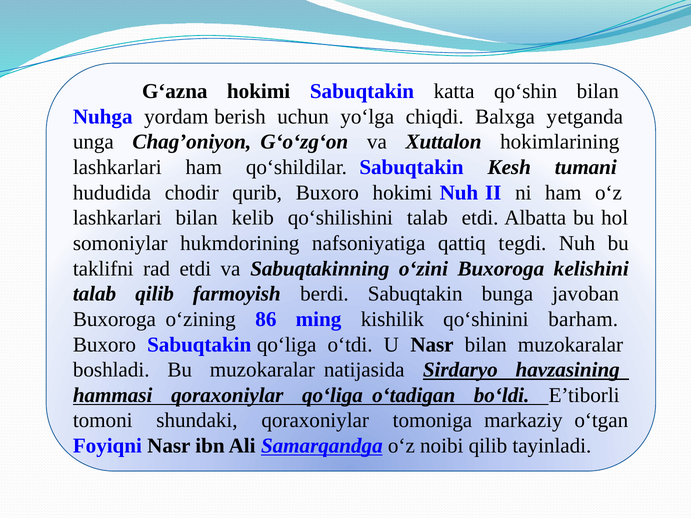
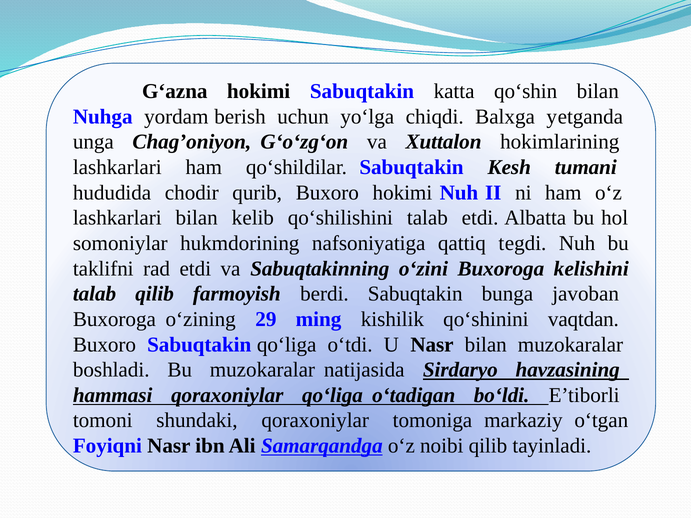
86: 86 -> 29 (266, 319)
barham: barham -> vaqtdan (583, 319)
